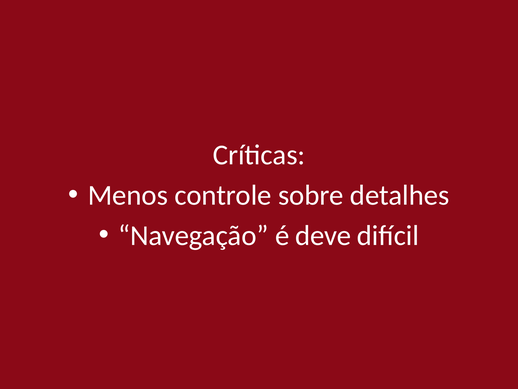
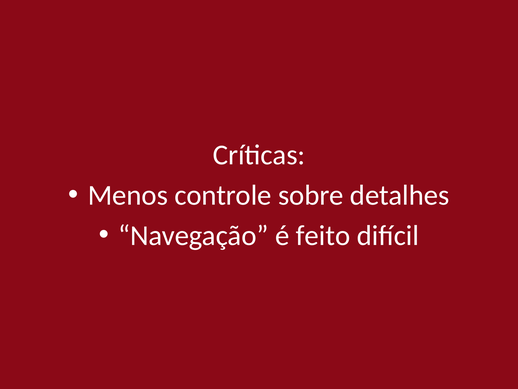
deve: deve -> feito (323, 235)
